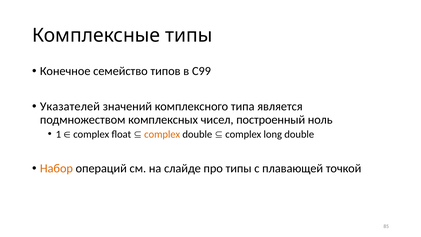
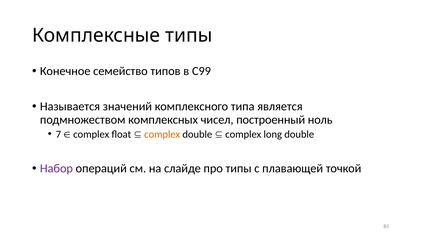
Указателей: Указателей -> Называется (70, 106)
1: 1 -> 7 (58, 134)
Набор colour: orange -> purple (56, 168)
